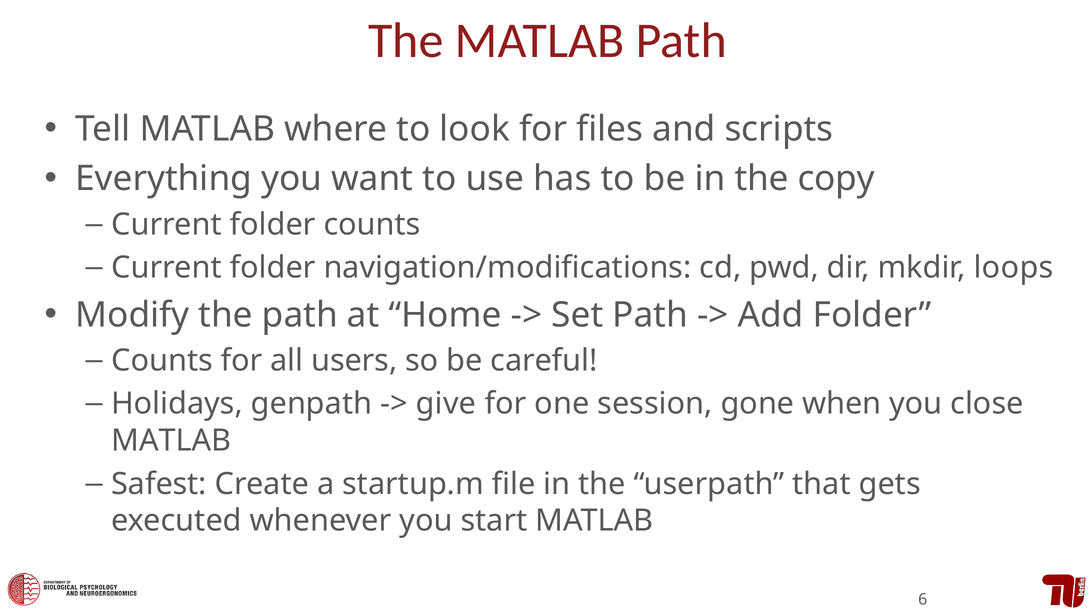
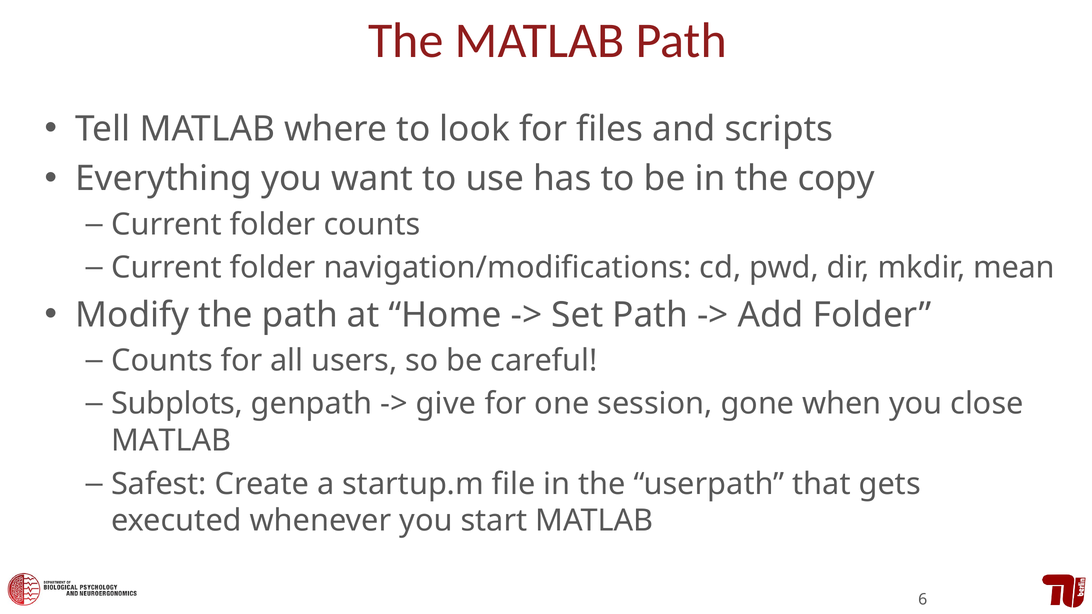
loops: loops -> mean (1014, 268)
Holidays: Holidays -> Subplots (177, 404)
